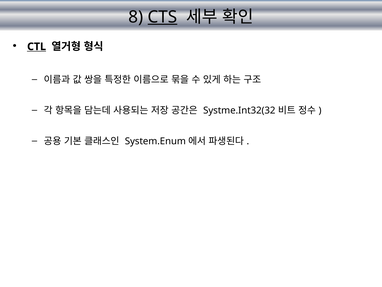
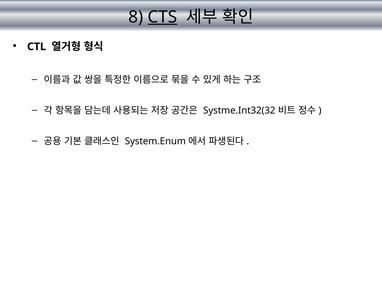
CTL underline: present -> none (37, 47)
